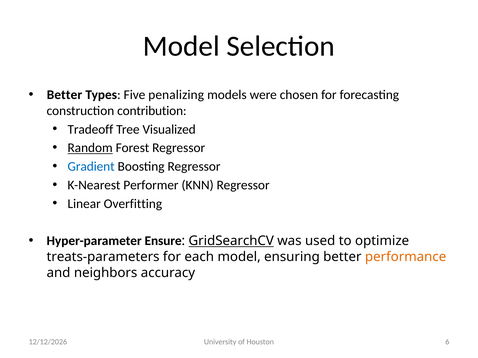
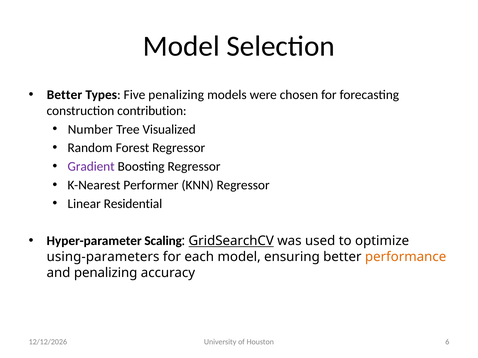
Tradeoff: Tradeoff -> Number (90, 130)
Random underline: present -> none (90, 148)
Gradient colour: blue -> purple (91, 167)
Overfitting: Overfitting -> Residential (133, 204)
Ensure: Ensure -> Scaling (163, 241)
treats-parameters: treats-parameters -> using-parameters (103, 257)
and neighbors: neighbors -> penalizing (106, 273)
